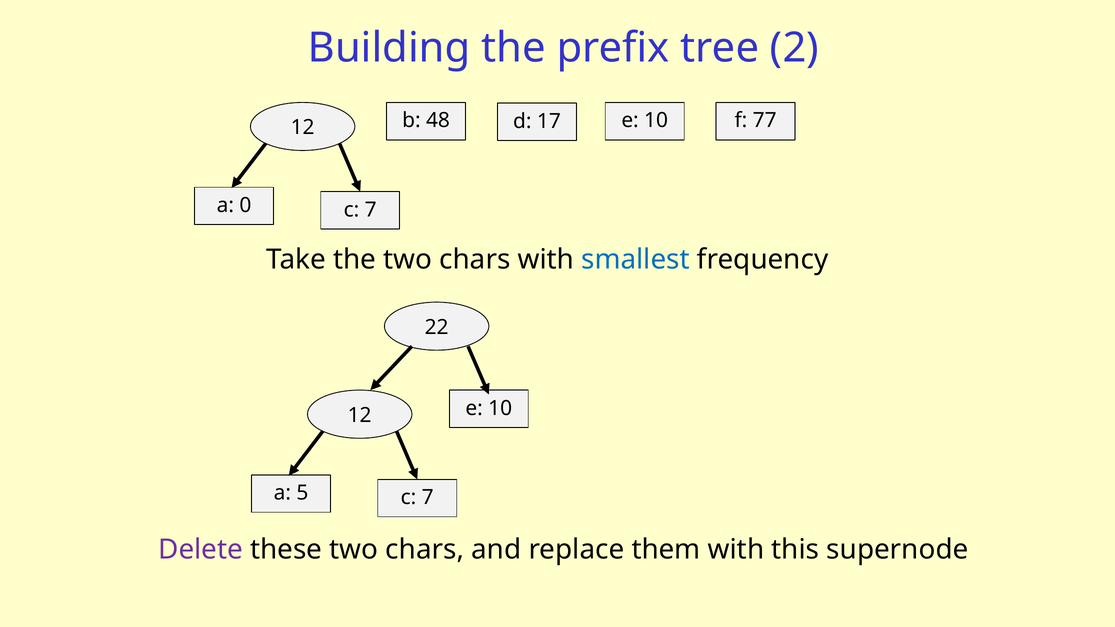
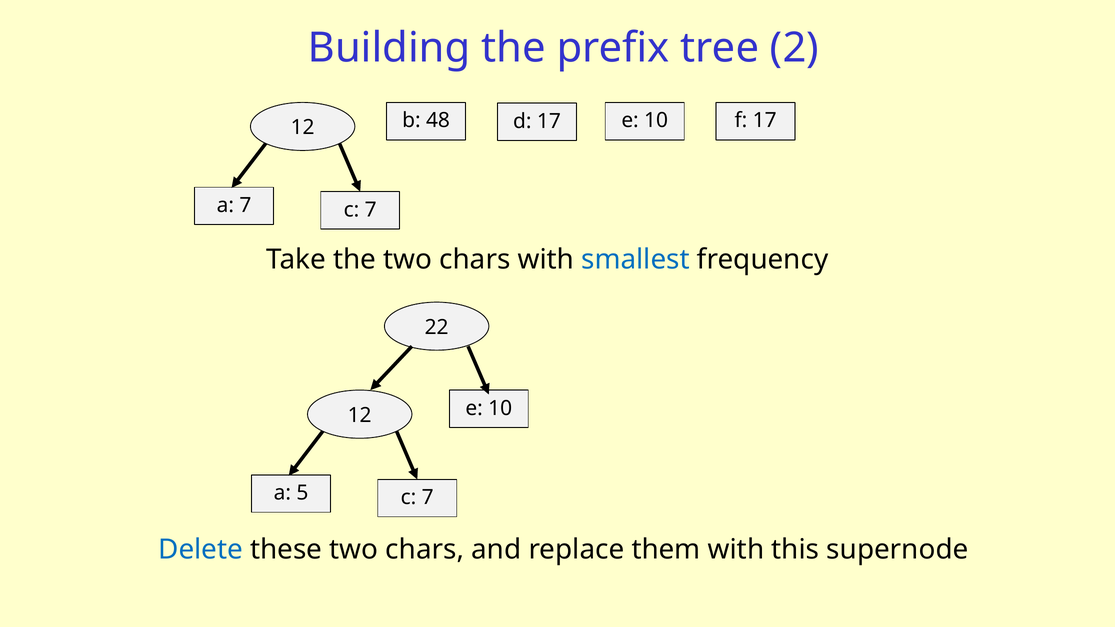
f 77: 77 -> 17 (765, 121)
a 0: 0 -> 7 (245, 205)
Delete colour: purple -> blue (201, 549)
